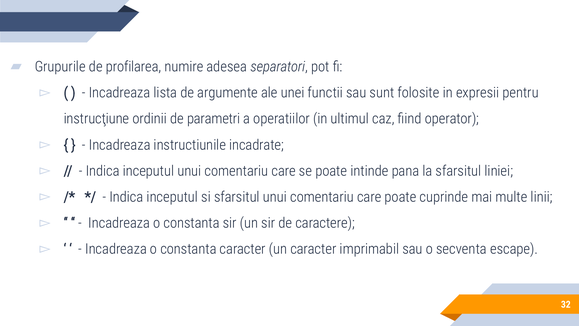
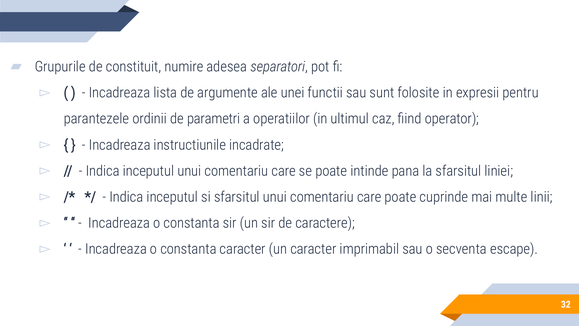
profilarea: profilarea -> constituit (134, 67)
instrucţiune: instrucţiune -> parantezele (96, 119)
